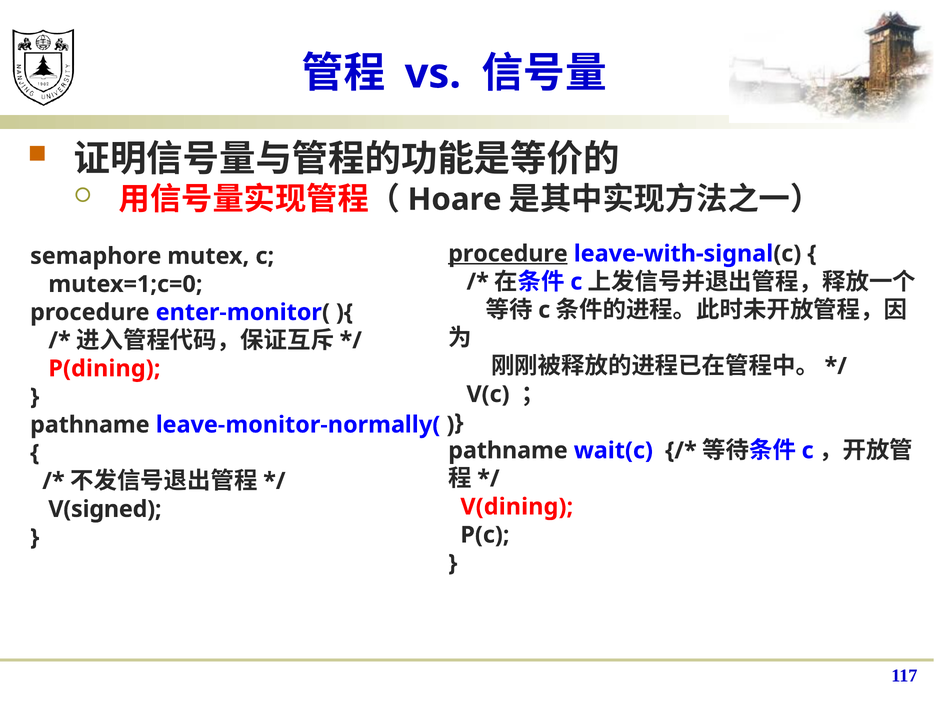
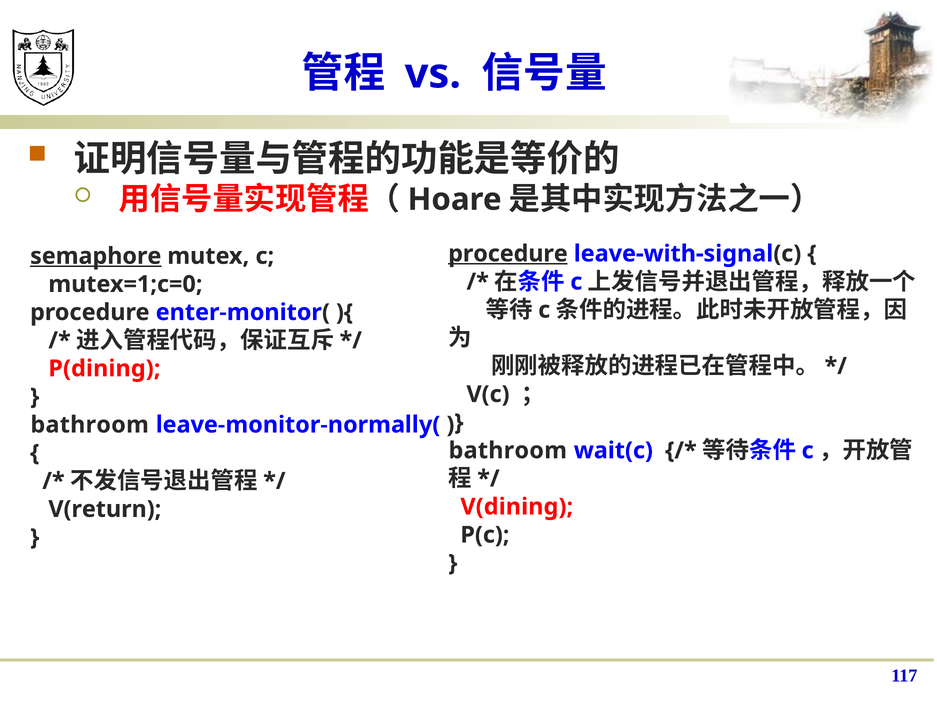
semaphore underline: none -> present (96, 256)
pathname: pathname -> bathroom (90, 425)
pathname: pathname -> bathroom (508, 450)
V(signed: V(signed -> V(return (105, 509)
